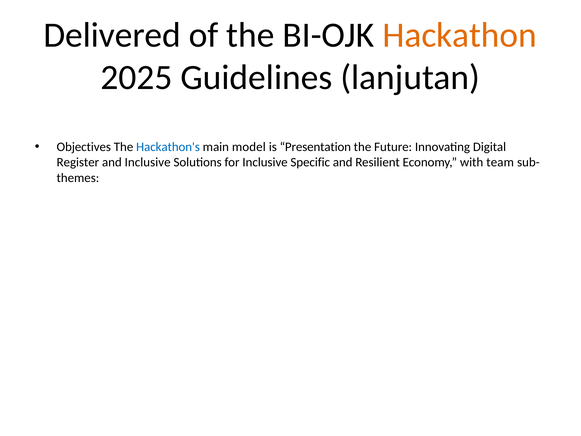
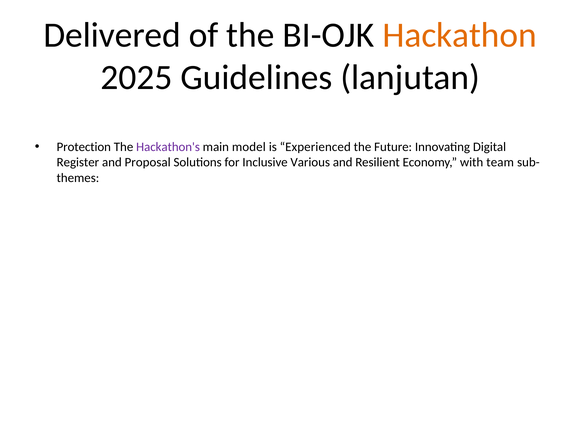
Objectives: Objectives -> Protection (84, 147)
Hackathon's colour: blue -> purple (168, 147)
Presentation: Presentation -> Experienced (315, 147)
and Inclusive: Inclusive -> Proposal (148, 162)
Specific: Specific -> Various (310, 162)
